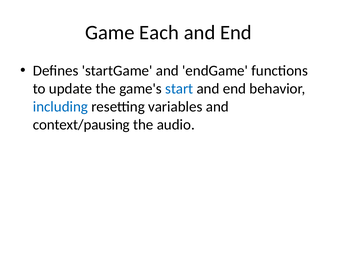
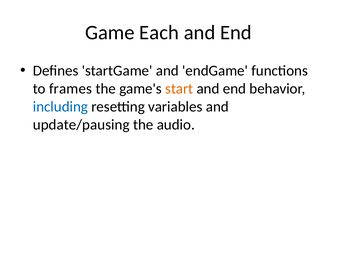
update: update -> frames (70, 89)
start colour: blue -> orange (179, 89)
context/pausing: context/pausing -> update/pausing (81, 125)
